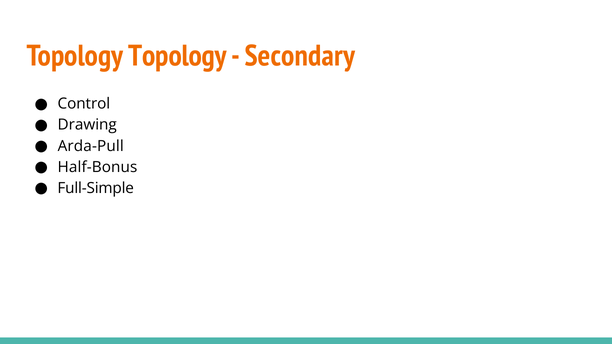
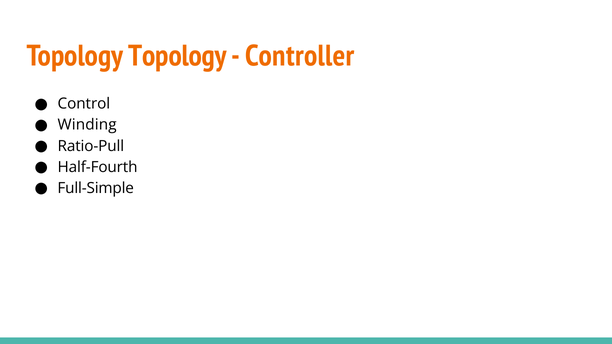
Secondary: Secondary -> Controller (300, 56)
Drawing: Drawing -> Winding (87, 125)
Arda-Pull: Arda-Pull -> Ratio-Pull (91, 146)
Half-Bonus: Half-Bonus -> Half-Fourth (98, 167)
